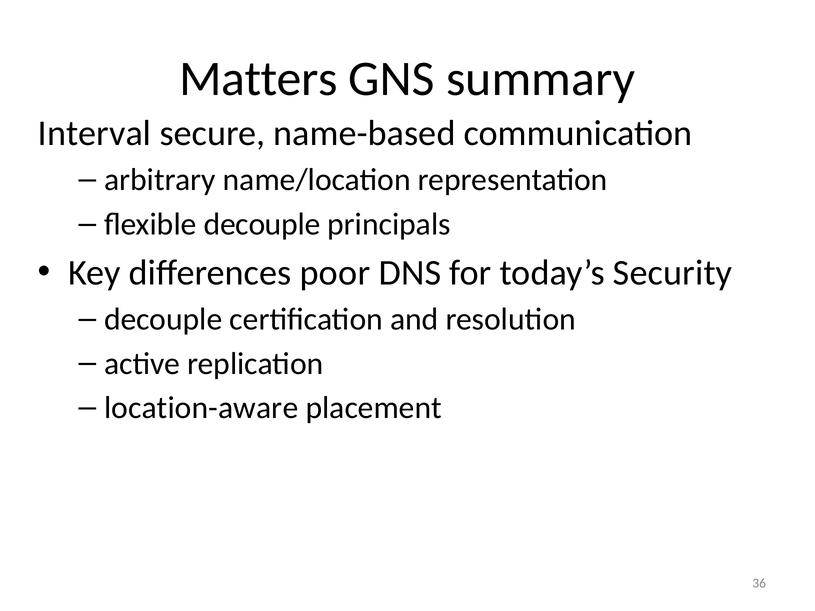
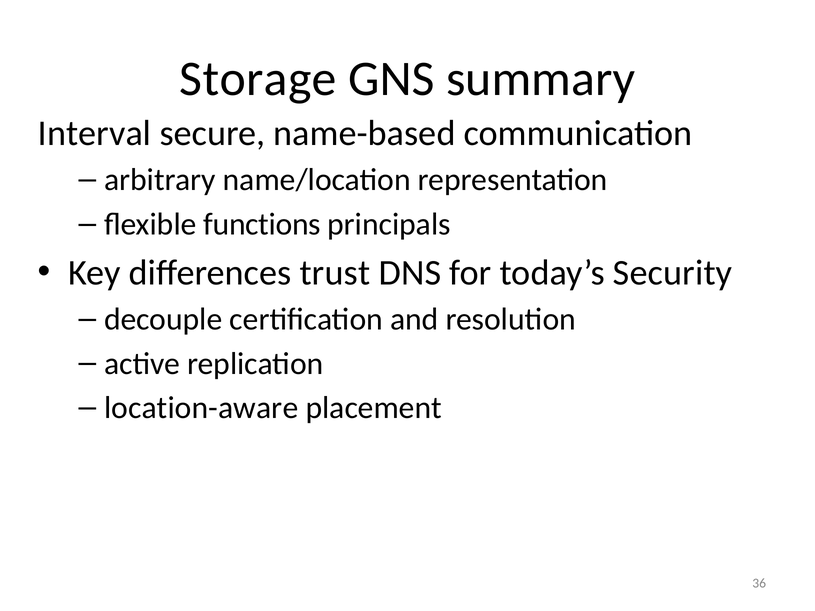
Matters: Matters -> Storage (258, 79)
flexible decouple: decouple -> functions (262, 224)
poor: poor -> trust (335, 273)
